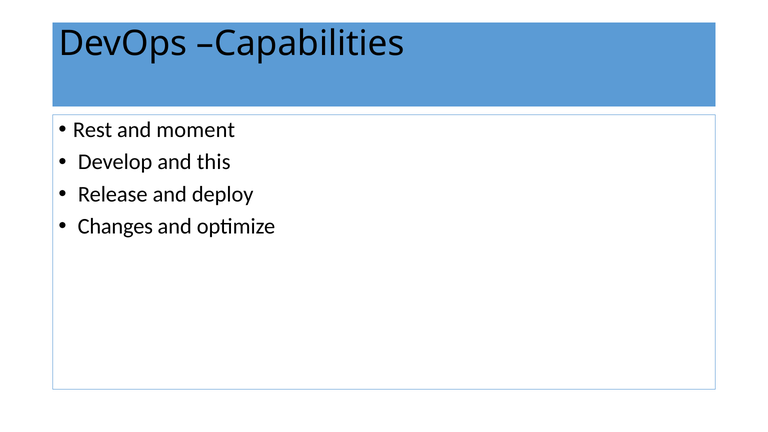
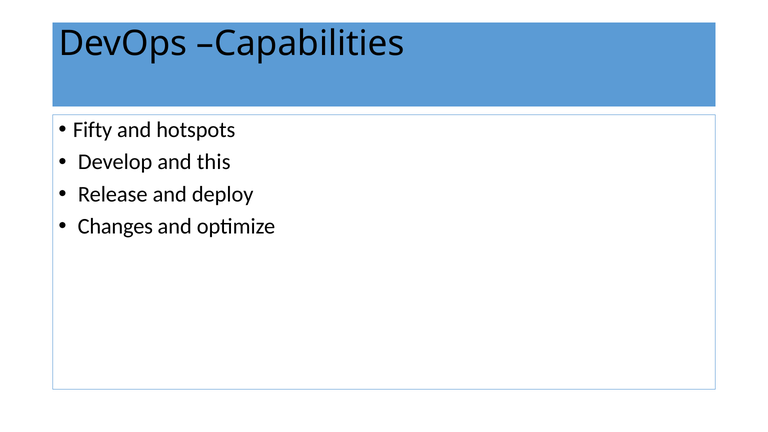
Rest: Rest -> Fifty (93, 130)
moment: moment -> hotspots (196, 130)
